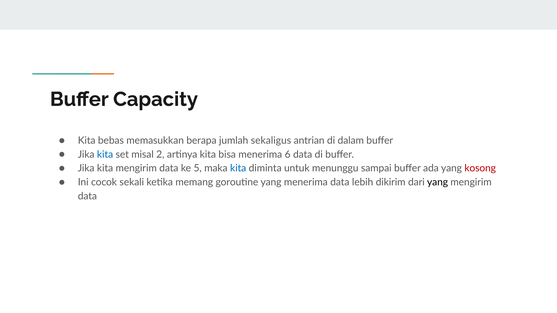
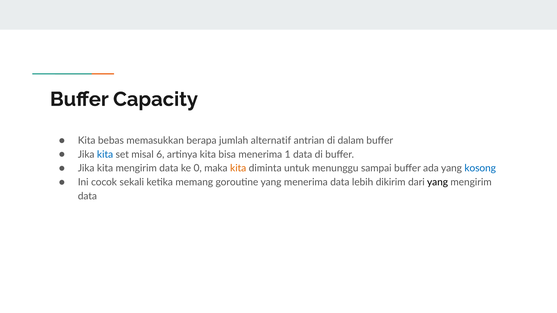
sekaligus: sekaligus -> alternatif (271, 141)
2: 2 -> 6 (160, 155)
6: 6 -> 1 (288, 155)
5: 5 -> 0 (198, 169)
kita colour: blue -> orange (238, 169)
kosong colour: red -> blue (480, 169)
